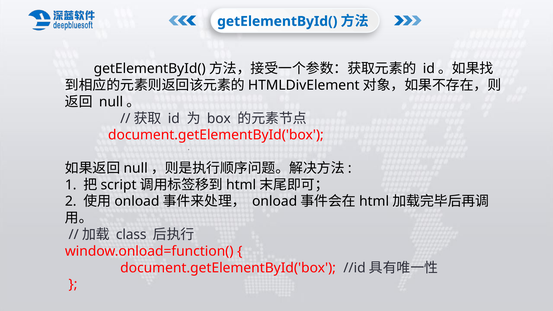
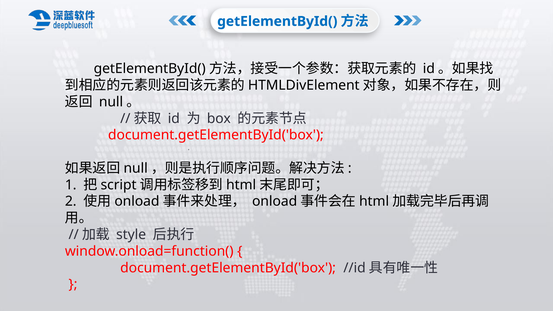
class: class -> style (131, 235)
